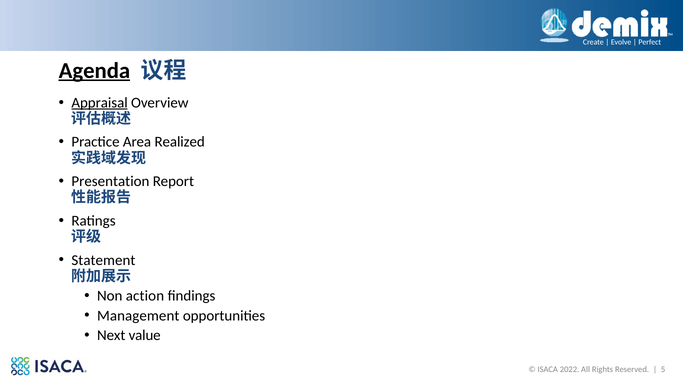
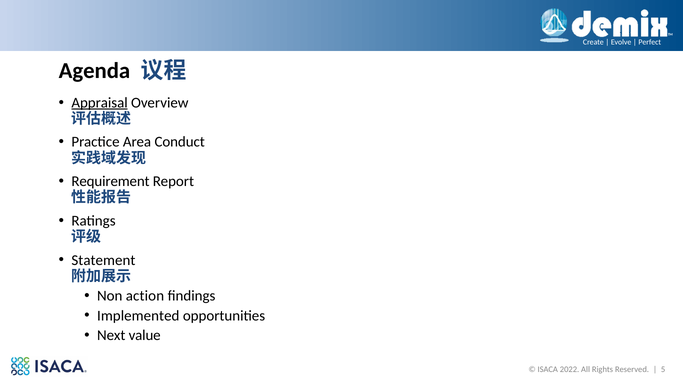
Agenda underline: present -> none (94, 71)
Realized: Realized -> Conduct (180, 142)
Presentation: Presentation -> Requirement (111, 182)
Management: Management -> Implemented (138, 316)
